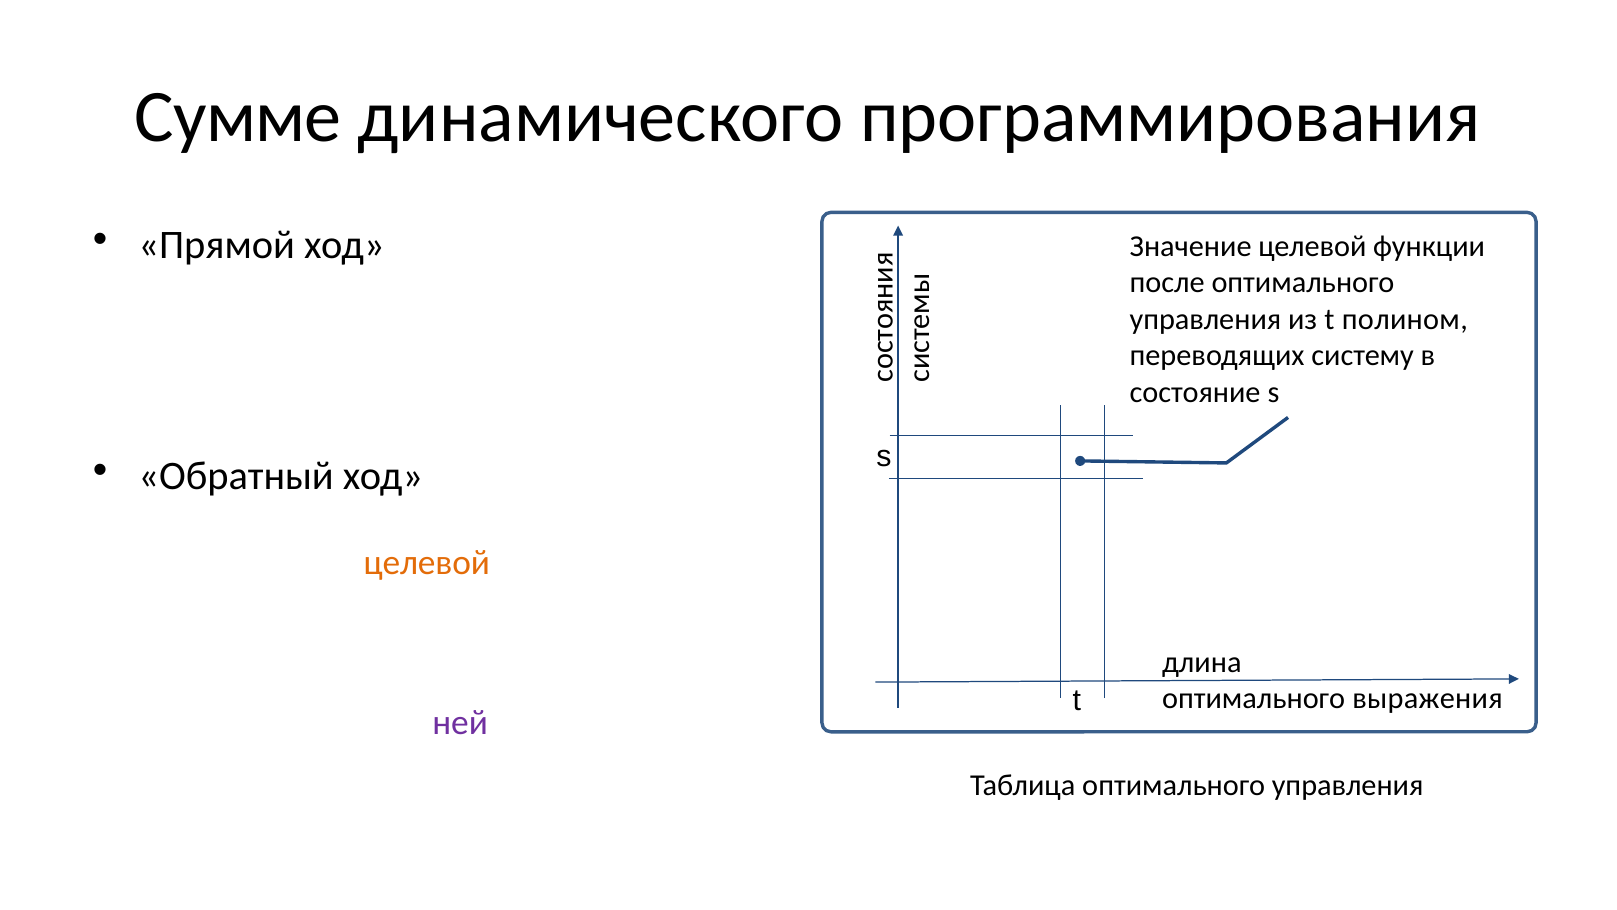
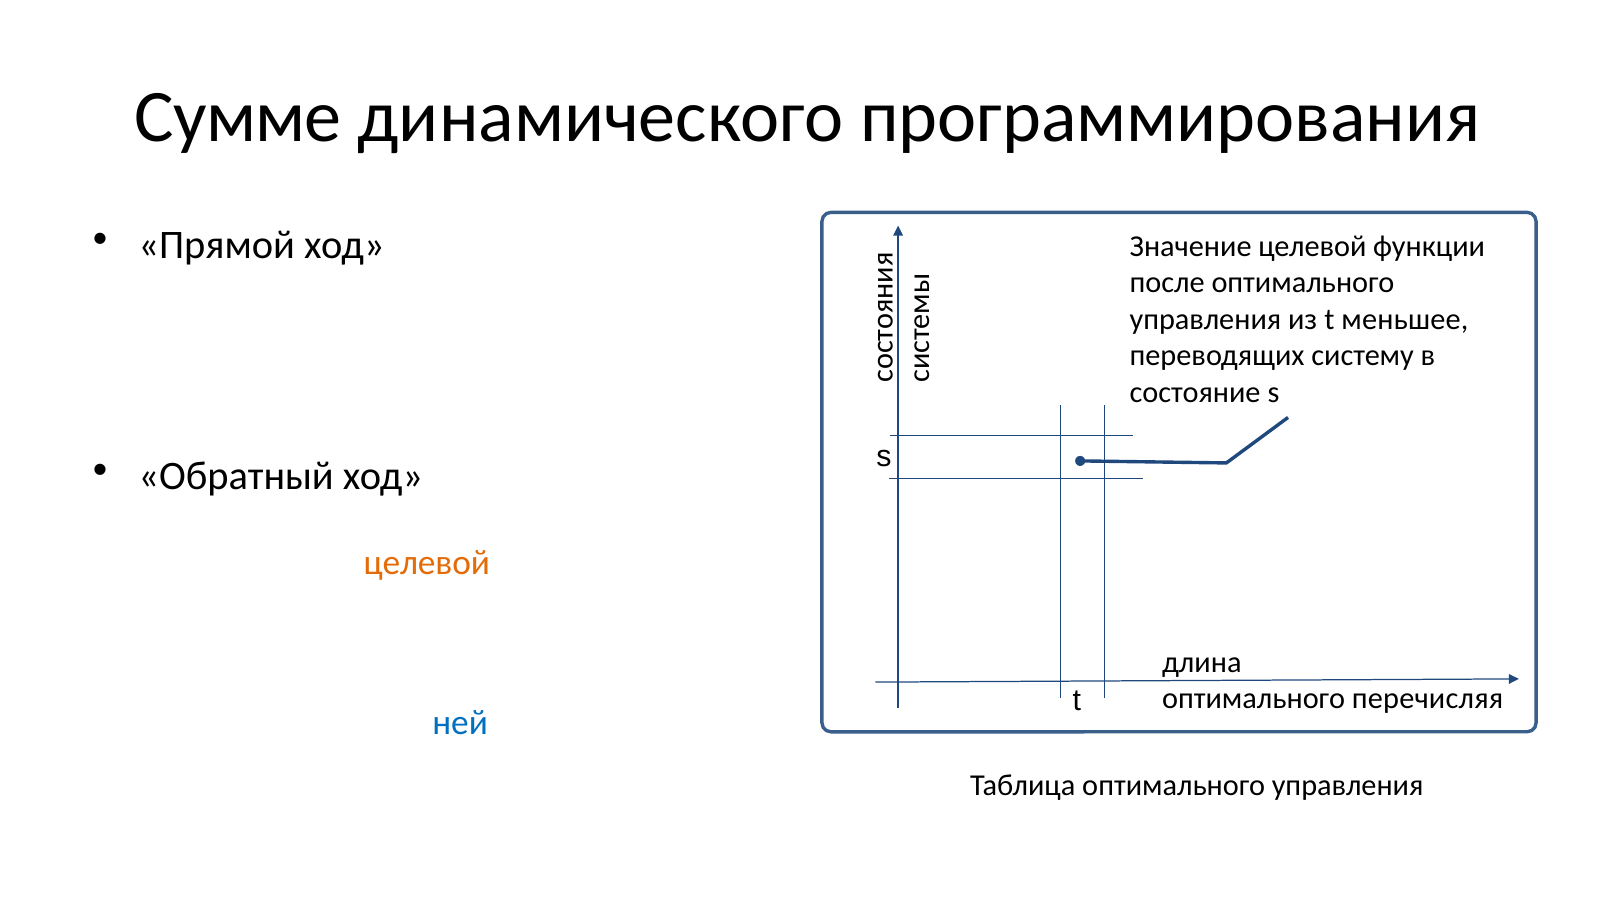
полином: полином -> меньшее (1405, 319)
выражения: выражения -> перечисляя (1428, 698)
ней colour: purple -> blue (460, 722)
